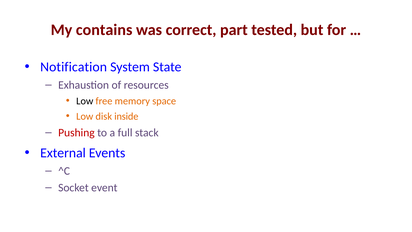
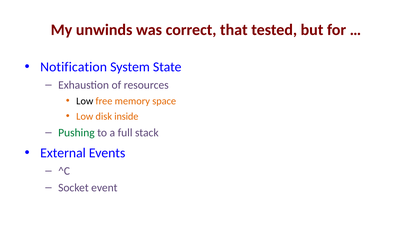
contains: contains -> unwinds (104, 30)
part: part -> that (234, 30)
Pushing colour: red -> green (76, 132)
